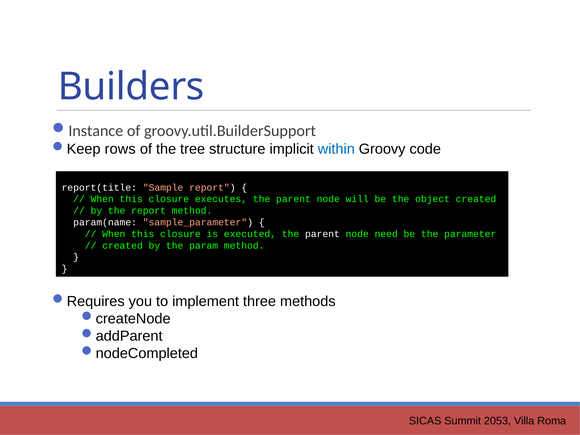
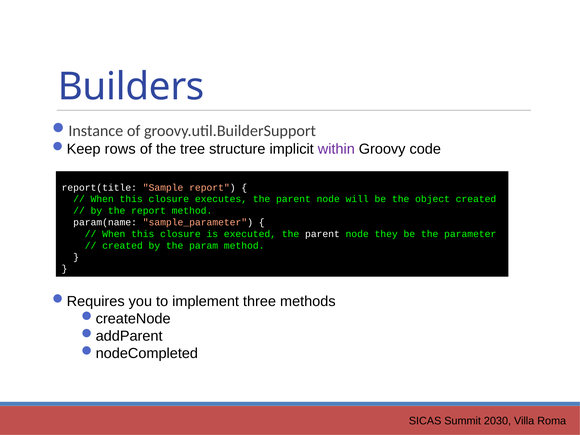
within colour: blue -> purple (336, 149)
need: need -> they (386, 234)
2053: 2053 -> 2030 (497, 421)
